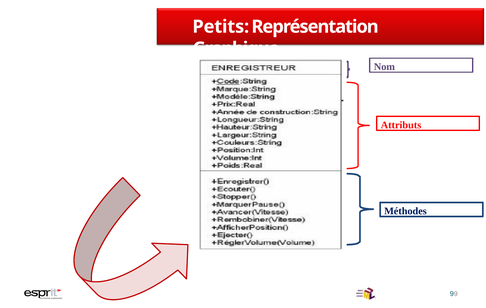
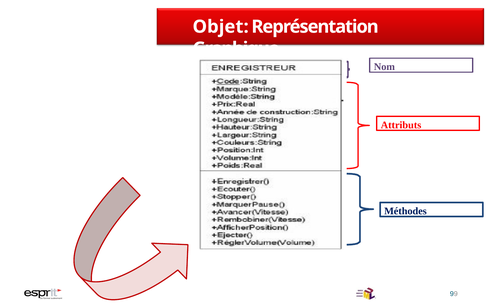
Petits: Petits -> Objet (221, 27)
